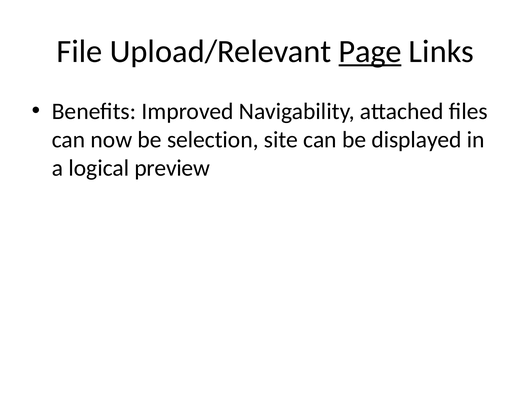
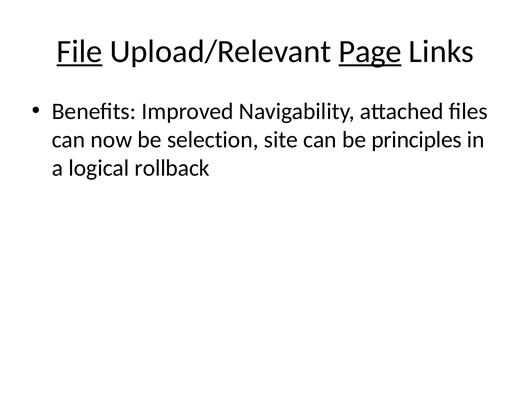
File underline: none -> present (80, 51)
displayed: displayed -> principles (417, 140)
preview: preview -> rollback (172, 168)
